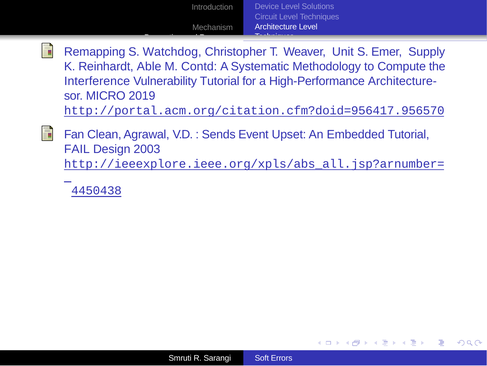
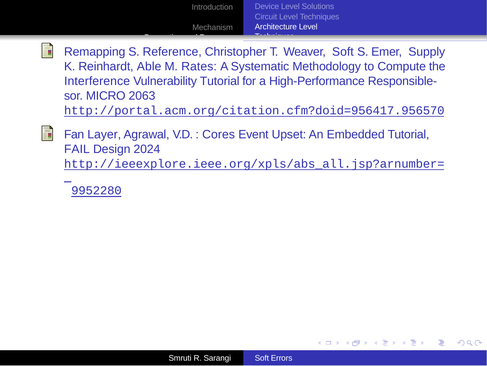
Watchdog: Watchdog -> Reference (172, 52)
Weaver Unit: Unit -> Soft (343, 52)
Contd: Contd -> Rates (199, 66)
Architecture-: Architecture- -> Responsible- (402, 81)
2019: 2019 -> 2063 (142, 96)
Clean: Clean -> Layer (104, 134)
Sends: Sends -> Cores (219, 134)
2003: 2003 -> 2024 (147, 149)
4450438: 4450438 -> 9952280 (96, 190)
